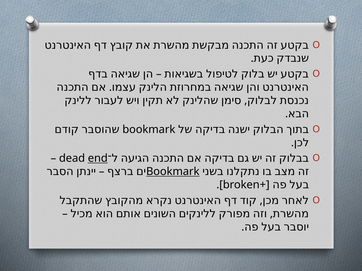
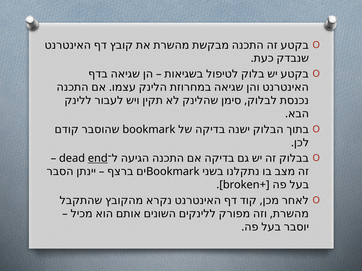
Bookmark underline: present -> none (173, 172)
